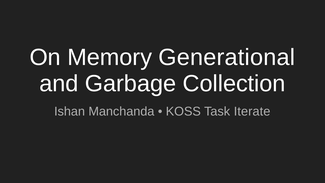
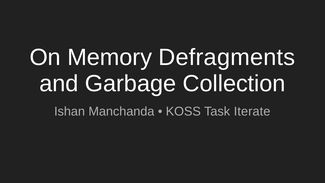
Generational: Generational -> Defragments (227, 57)
